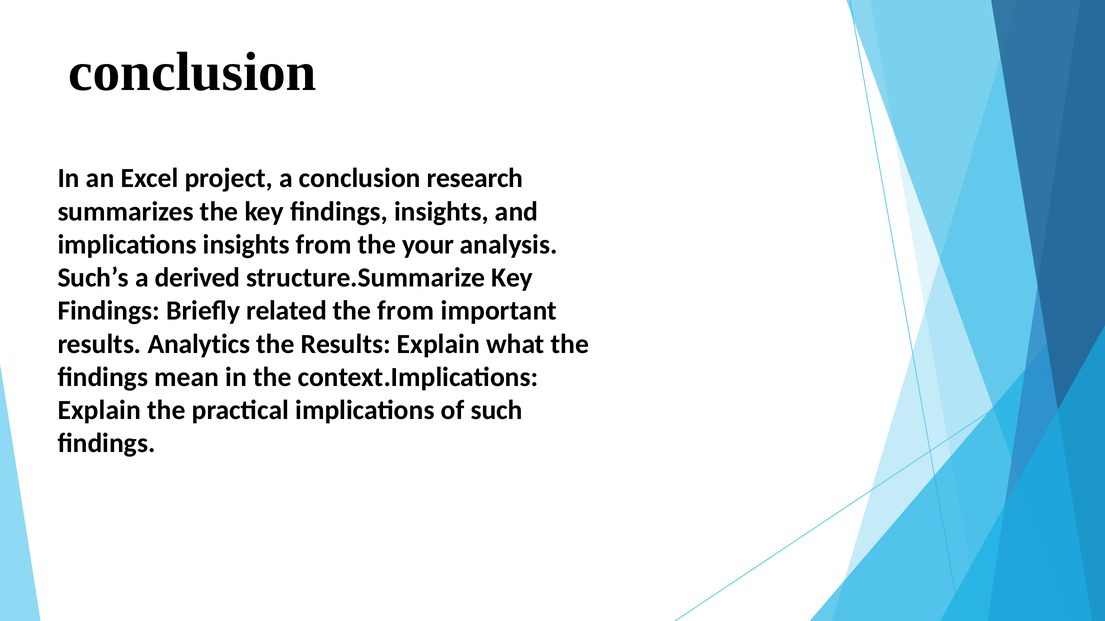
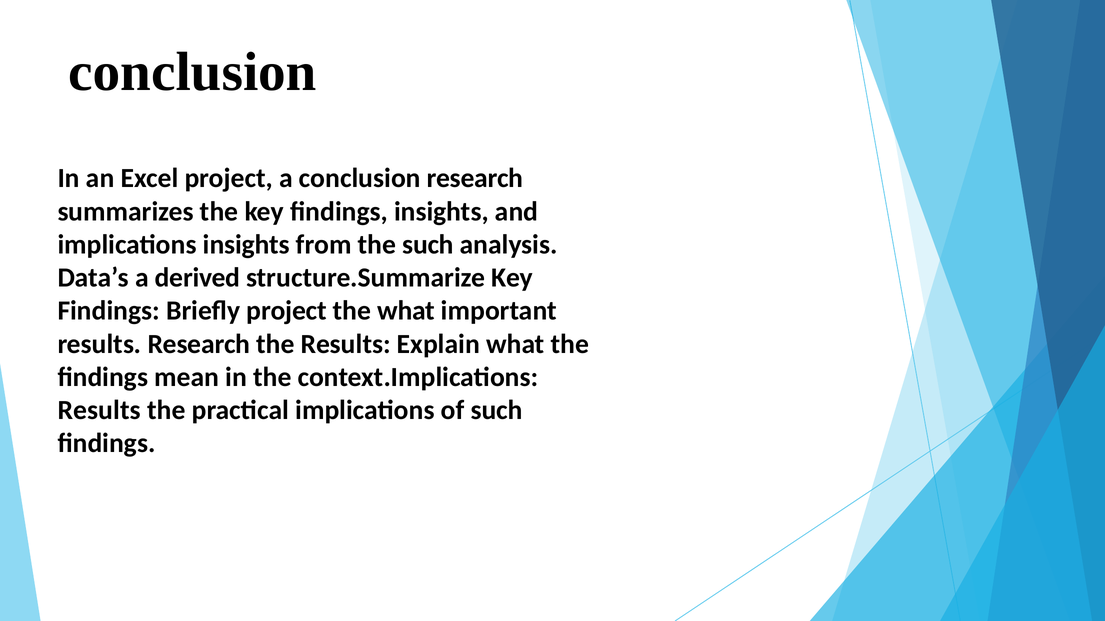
the your: your -> such (428, 245)
Such’s: Such’s -> Data’s (93, 278)
Briefly related: related -> project (287, 311)
the from: from -> what (406, 311)
results Analytics: Analytics -> Research (199, 344)
Explain: Explain -> Results (99, 411)
